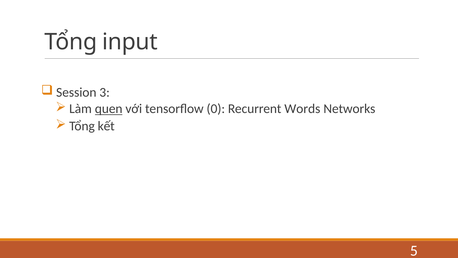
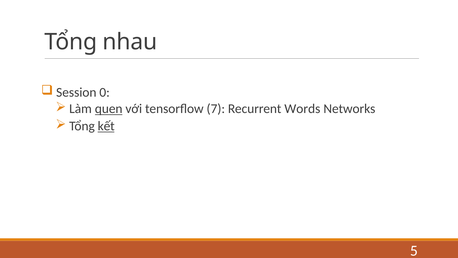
input: input -> nhau (130, 42)
3: 3 -> 0 (105, 92)
0: 0 -> 7 (216, 109)
kết underline: none -> present (106, 126)
